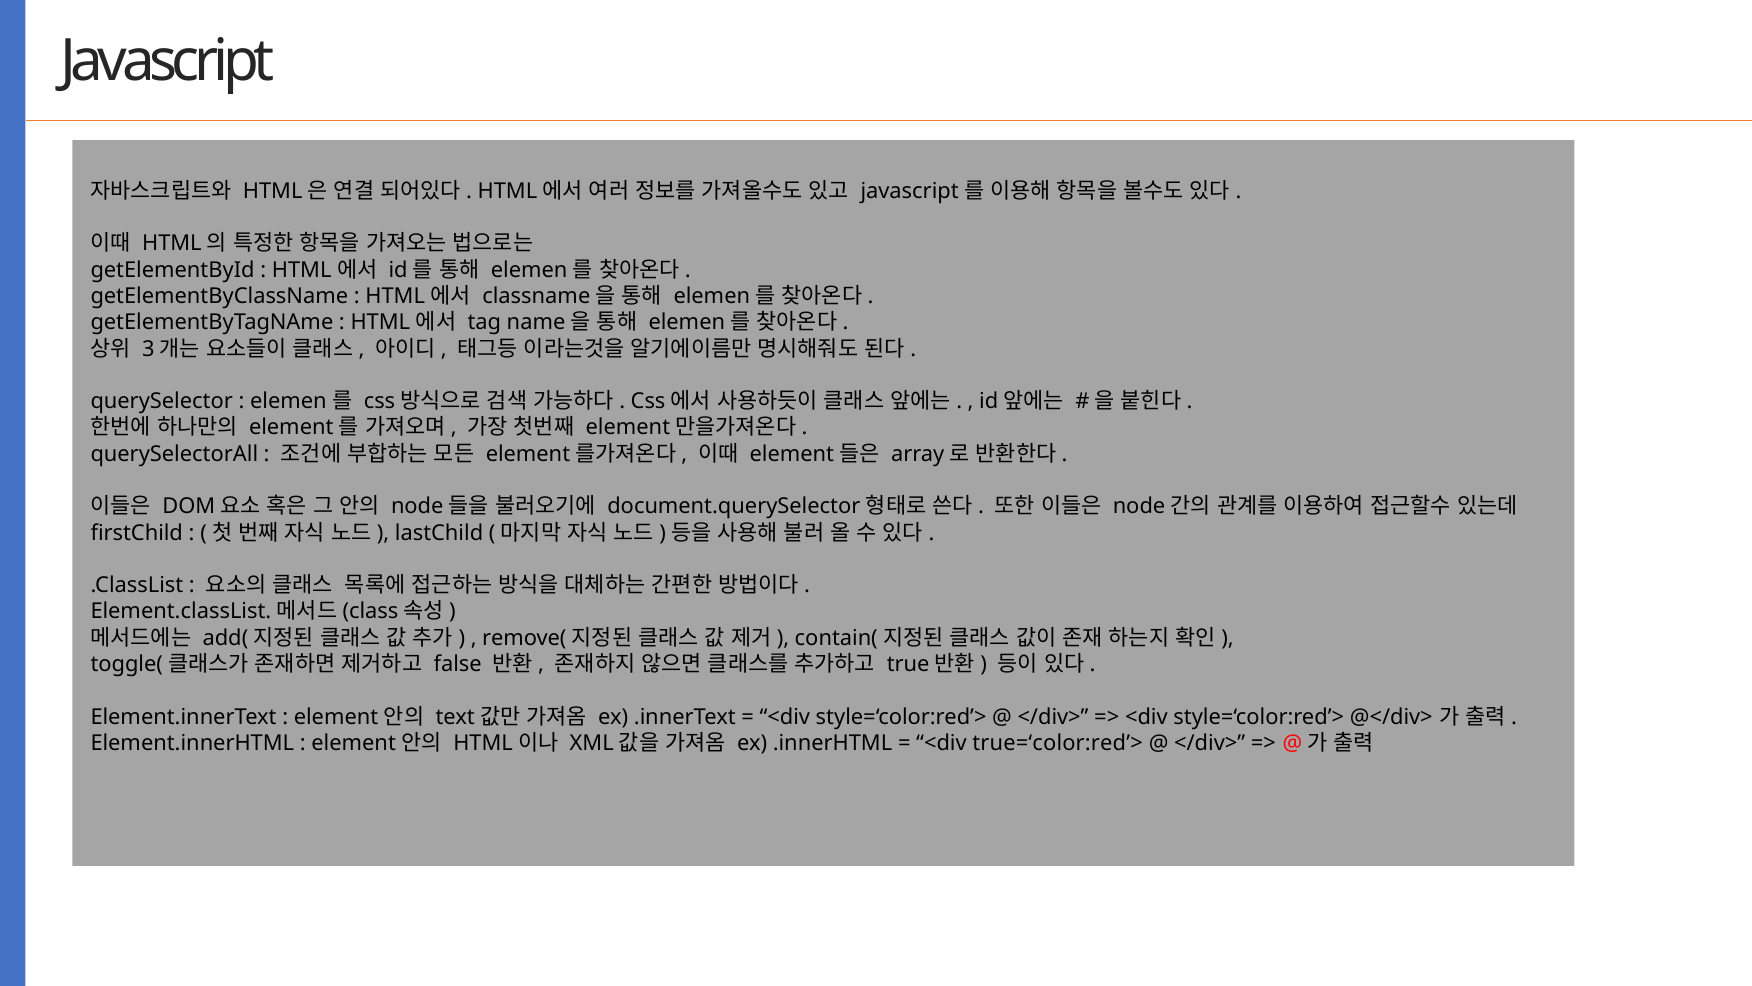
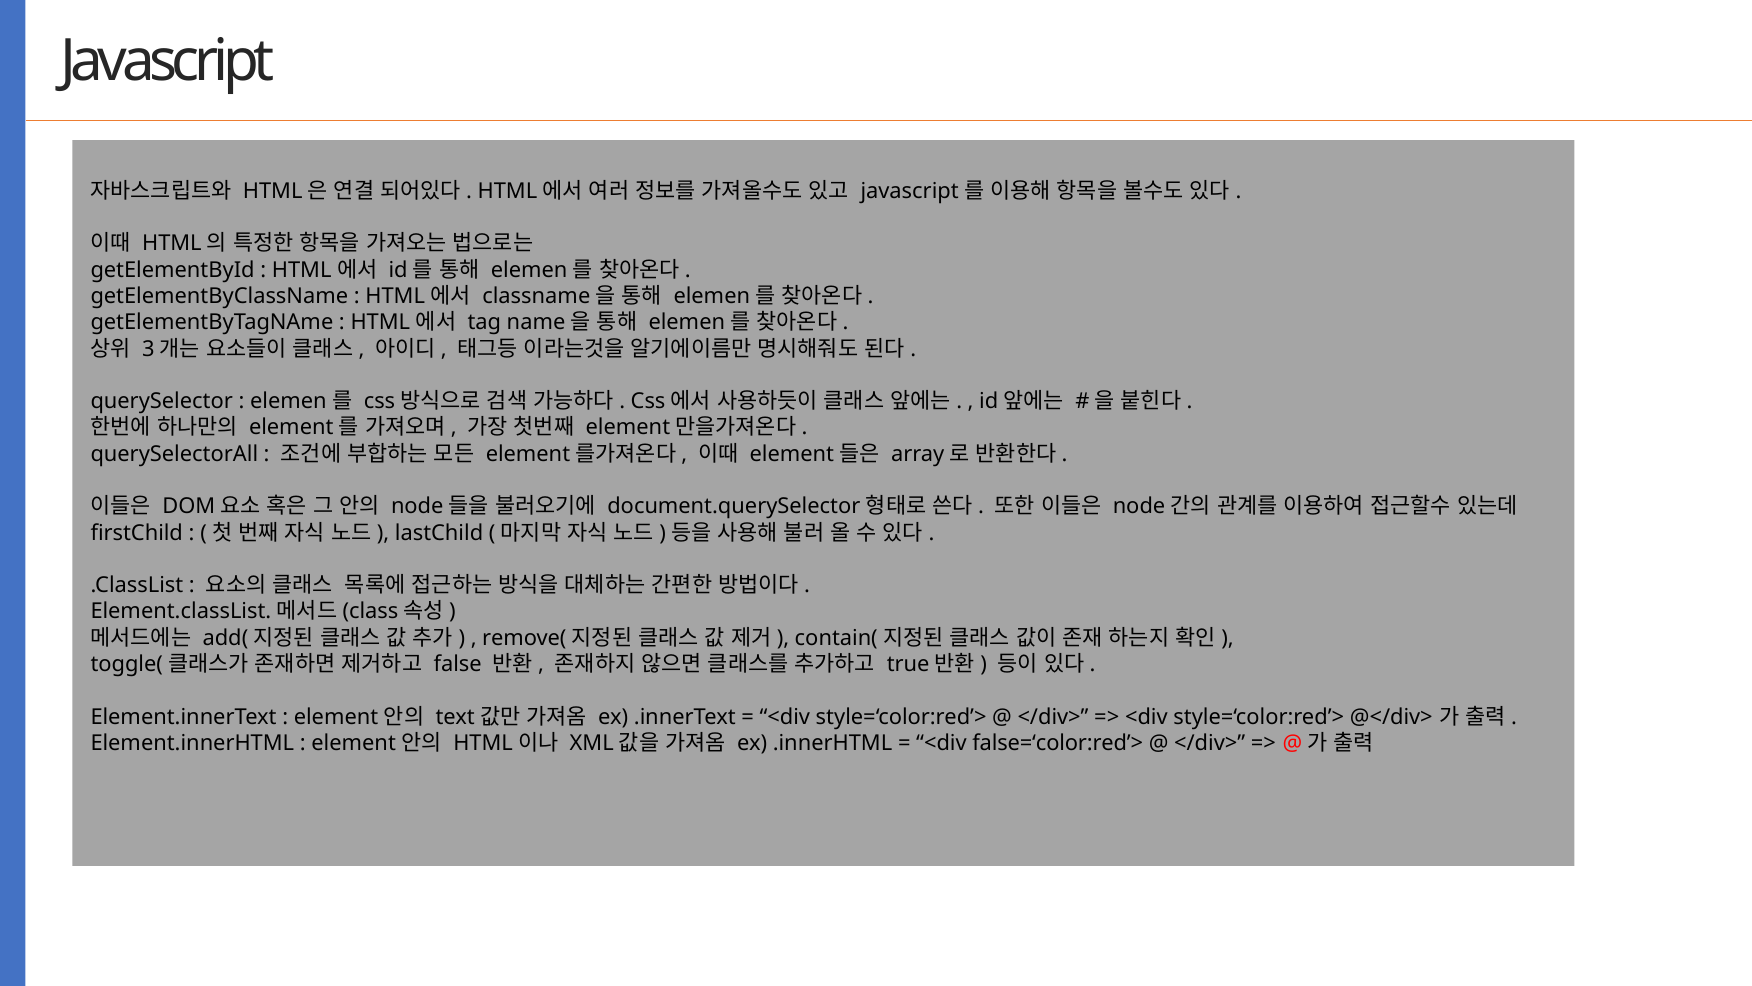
true=‘color:red’>: true=‘color:red’> -> false=‘color:red’> (1058, 743)
